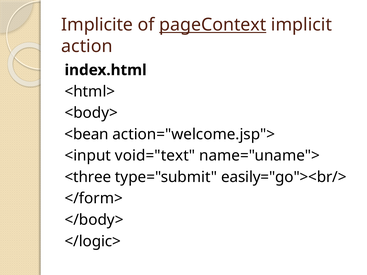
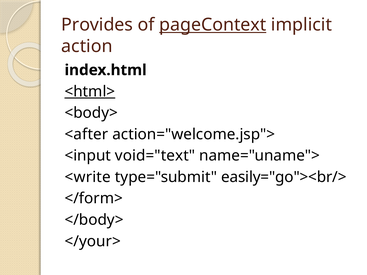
Implicite: Implicite -> Provides (97, 25)
<html> underline: none -> present (90, 92)
<bean: <bean -> <after (86, 134)
<three: <three -> <write (88, 177)
</logic>: </logic> -> </your> (93, 241)
